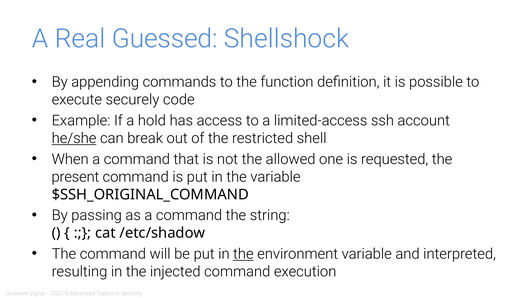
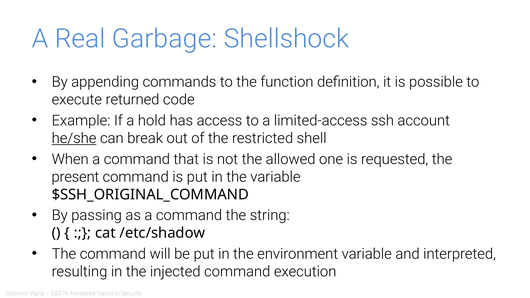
Guessed: Guessed -> Garbage (165, 39)
securely: securely -> returned (133, 100)
the underline: present -> none (243, 254)
